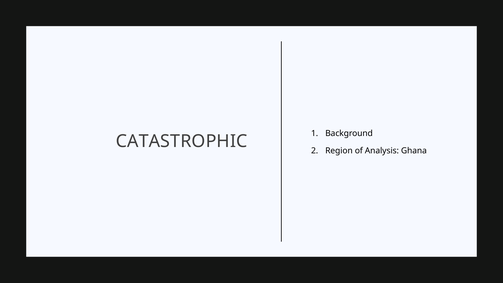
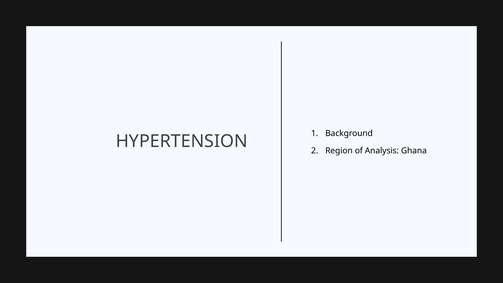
CATASTROPHIC: CATASTROPHIC -> HYPERTENSION (182, 141)
